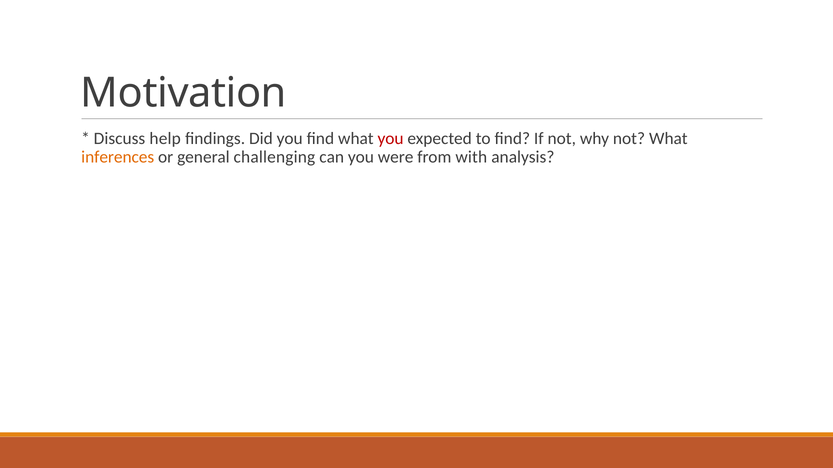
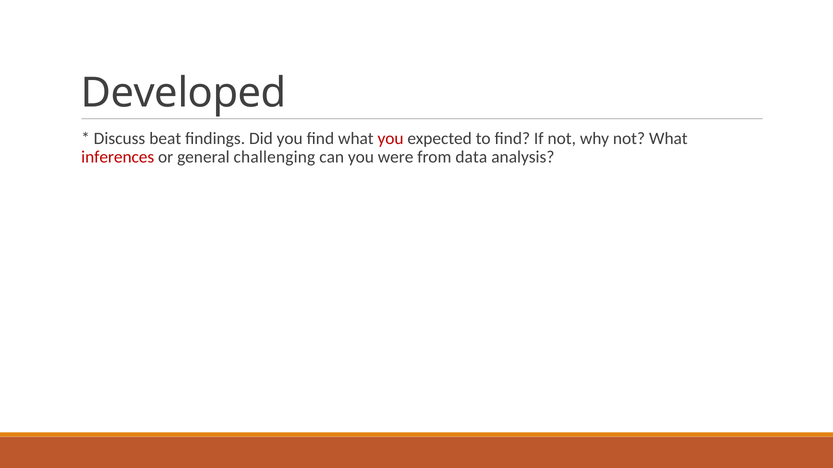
Motivation: Motivation -> Developed (184, 93)
help: help -> beat (165, 139)
inferences colour: orange -> red (118, 157)
with: with -> data (471, 157)
